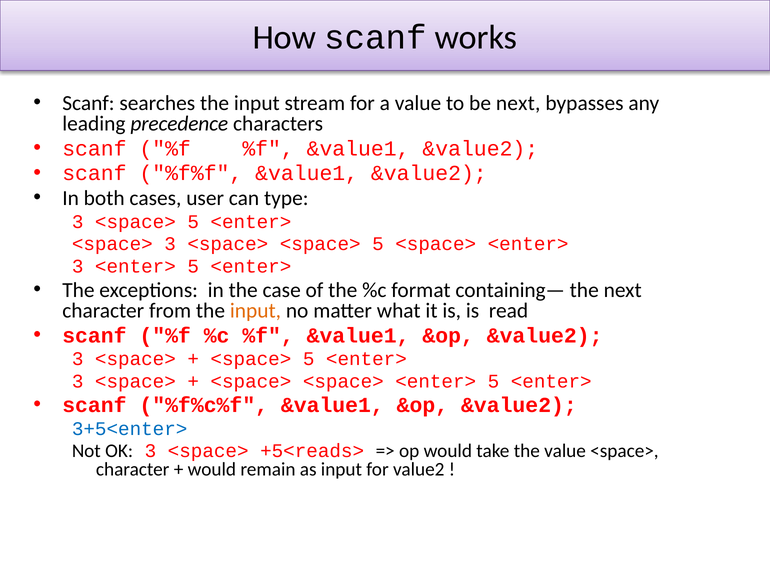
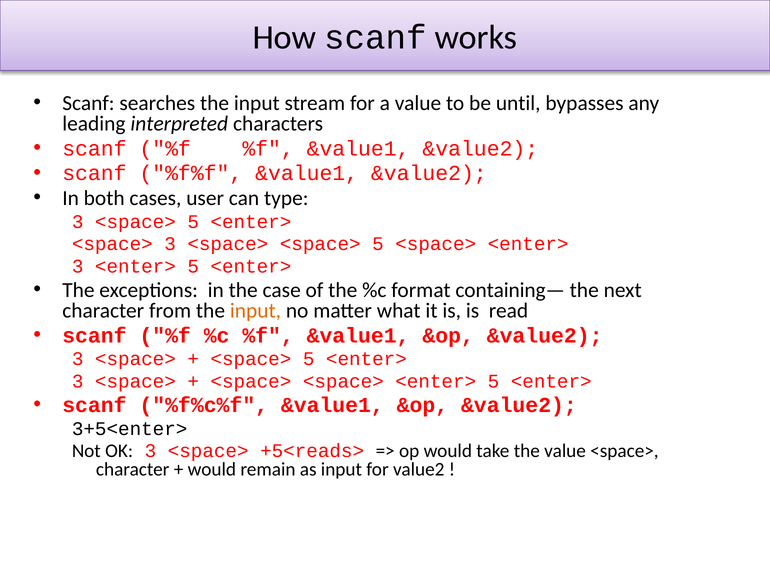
be next: next -> until (518, 103)
precedence: precedence -> interpreted (179, 124)
3+5<enter> colour: blue -> black (130, 428)
